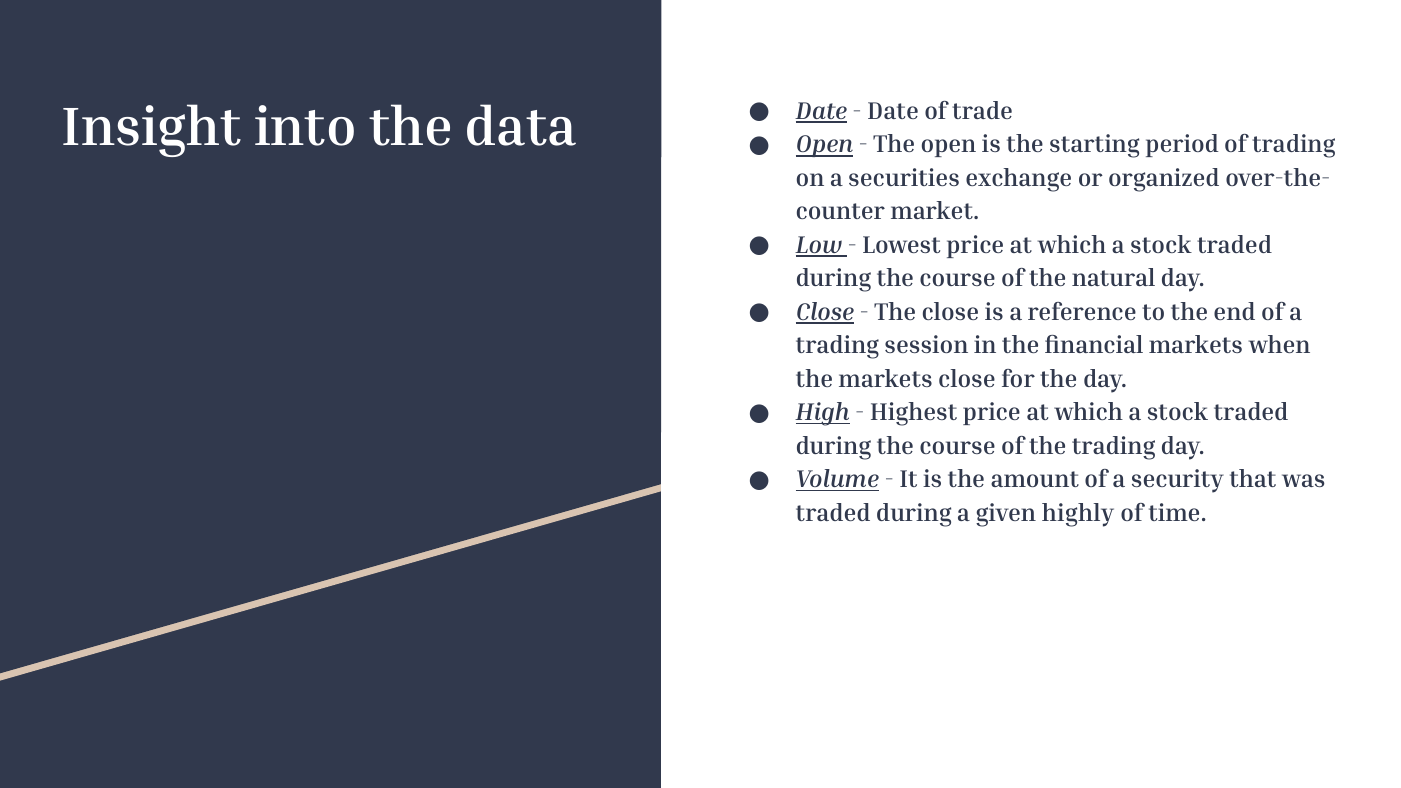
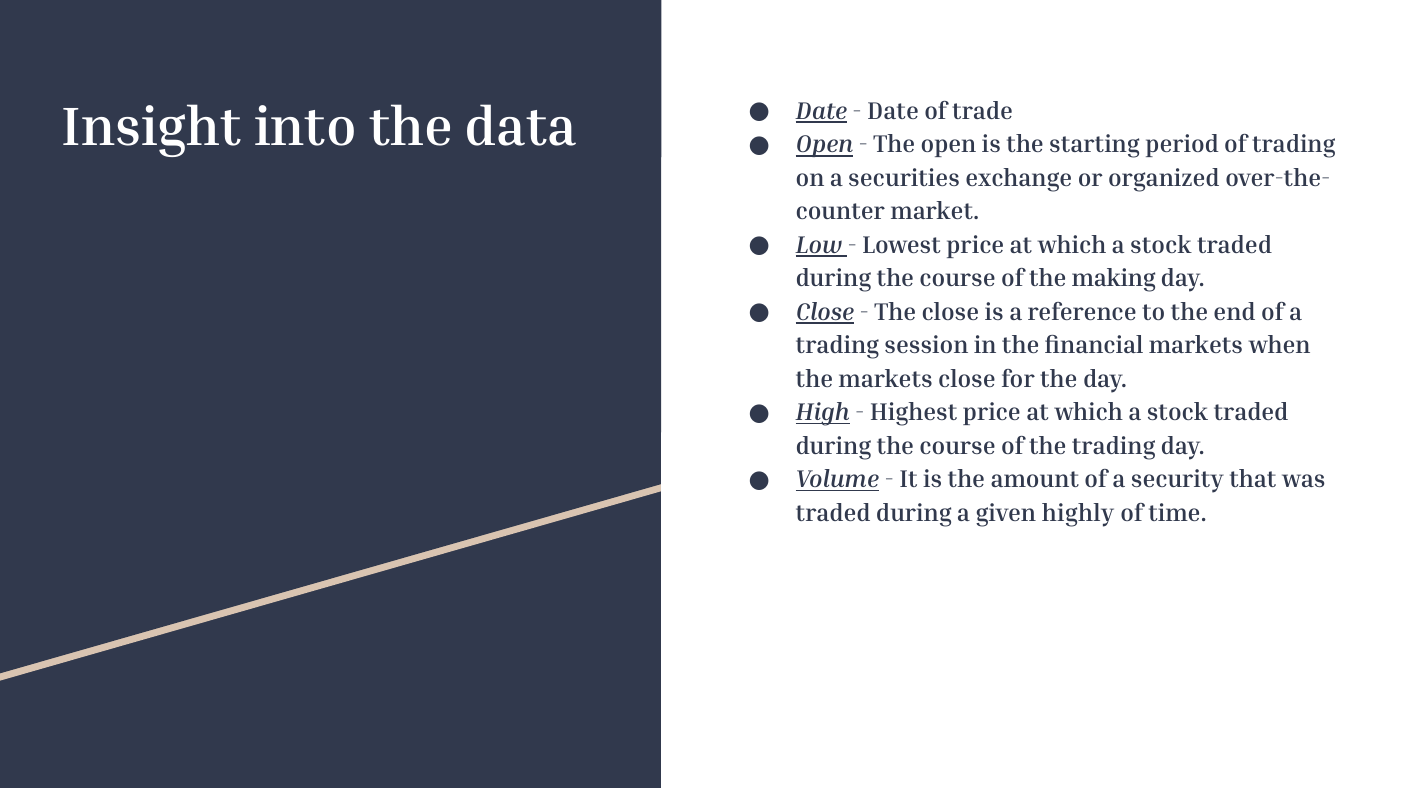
natural: natural -> making (1114, 279)
